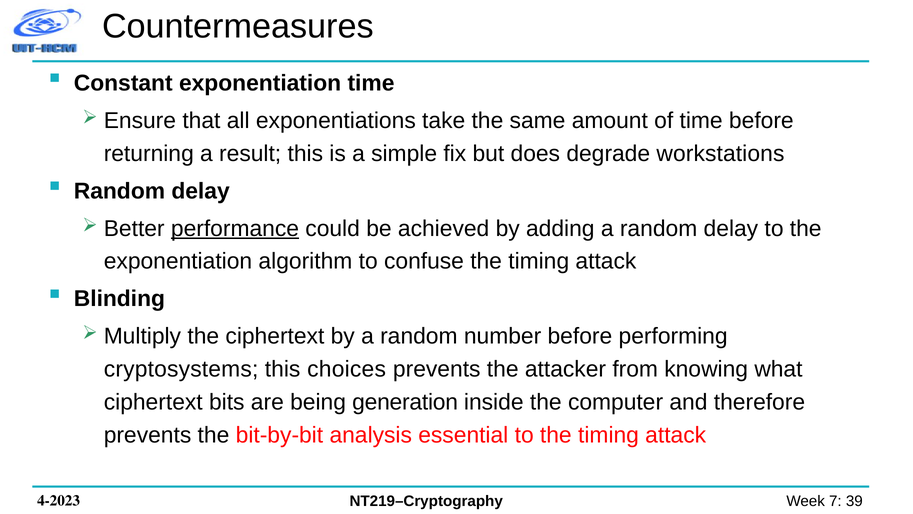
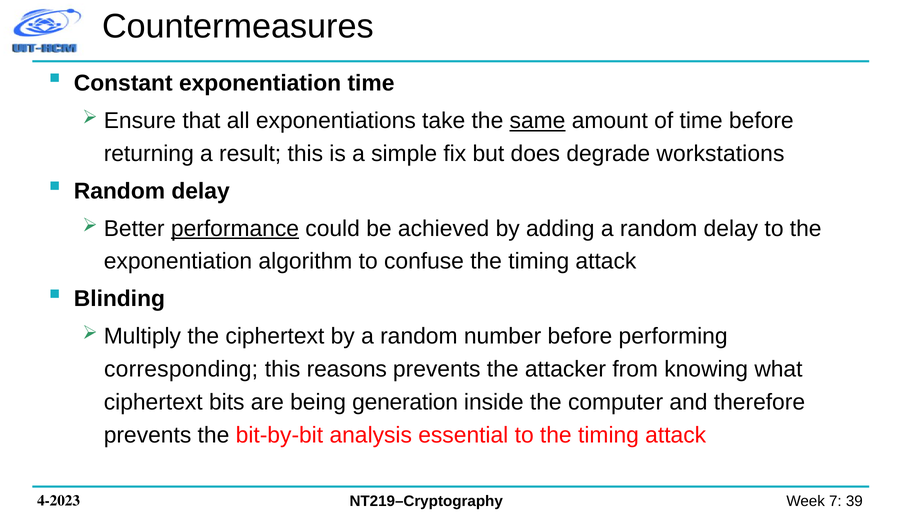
same underline: none -> present (537, 121)
cryptosystems: cryptosystems -> corresponding (181, 369)
choices: choices -> reasons (347, 369)
